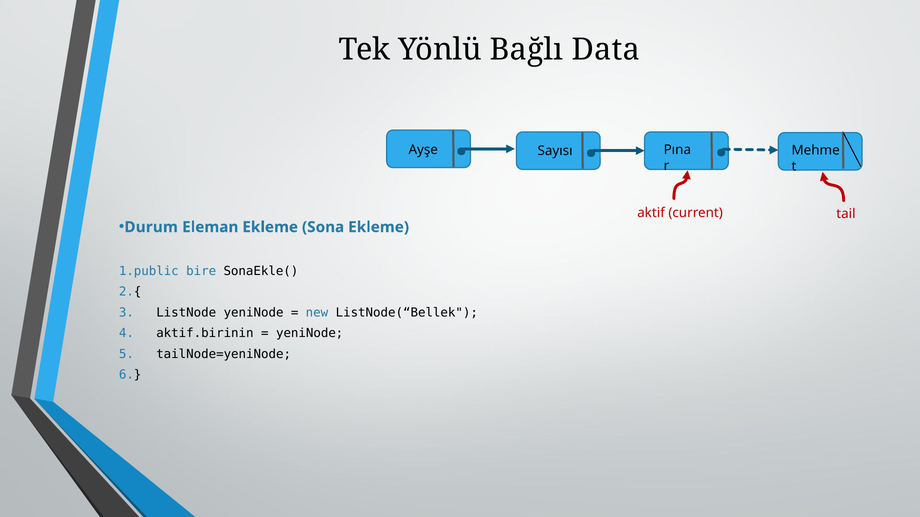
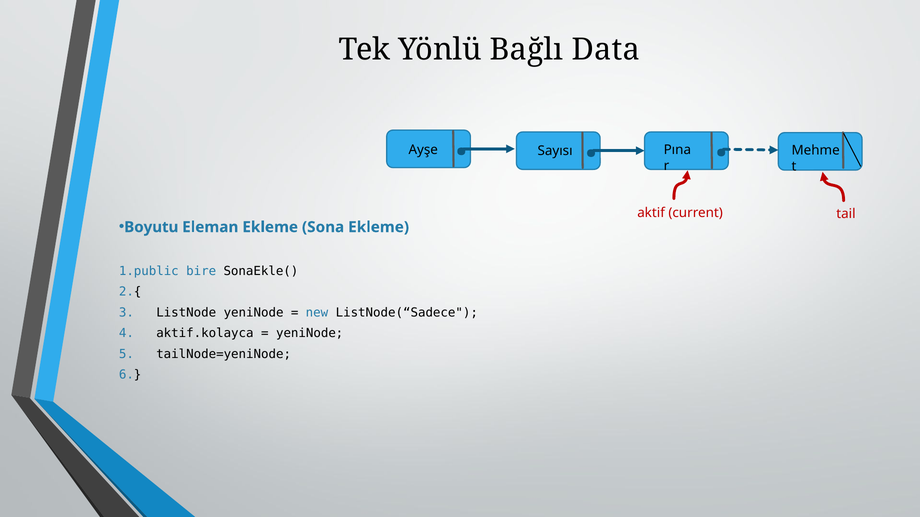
Durum: Durum -> Boyutu (151, 227)
ListNode(“Bellek: ListNode(“Bellek -> ListNode(“Sadece (407, 313)
aktif.birinin: aktif.birinin -> aktif.kolayca (205, 334)
